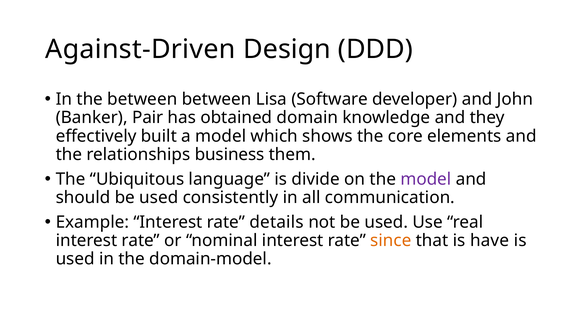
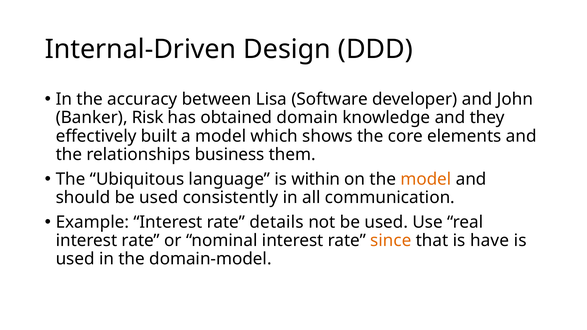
Against-Driven: Against-Driven -> Internal-Driven (141, 49)
the between: between -> accuracy (142, 99)
Pair: Pair -> Risk (148, 118)
divide: divide -> within (316, 179)
model colour: purple -> orange (426, 179)
